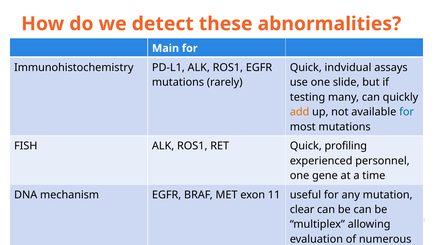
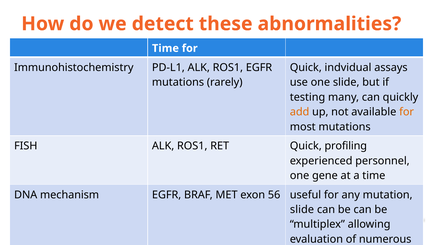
Main: Main -> Time (165, 48)
for colour: blue -> orange (407, 112)
11: 11 -> 56 (274, 195)
clear: clear -> slide (302, 209)
